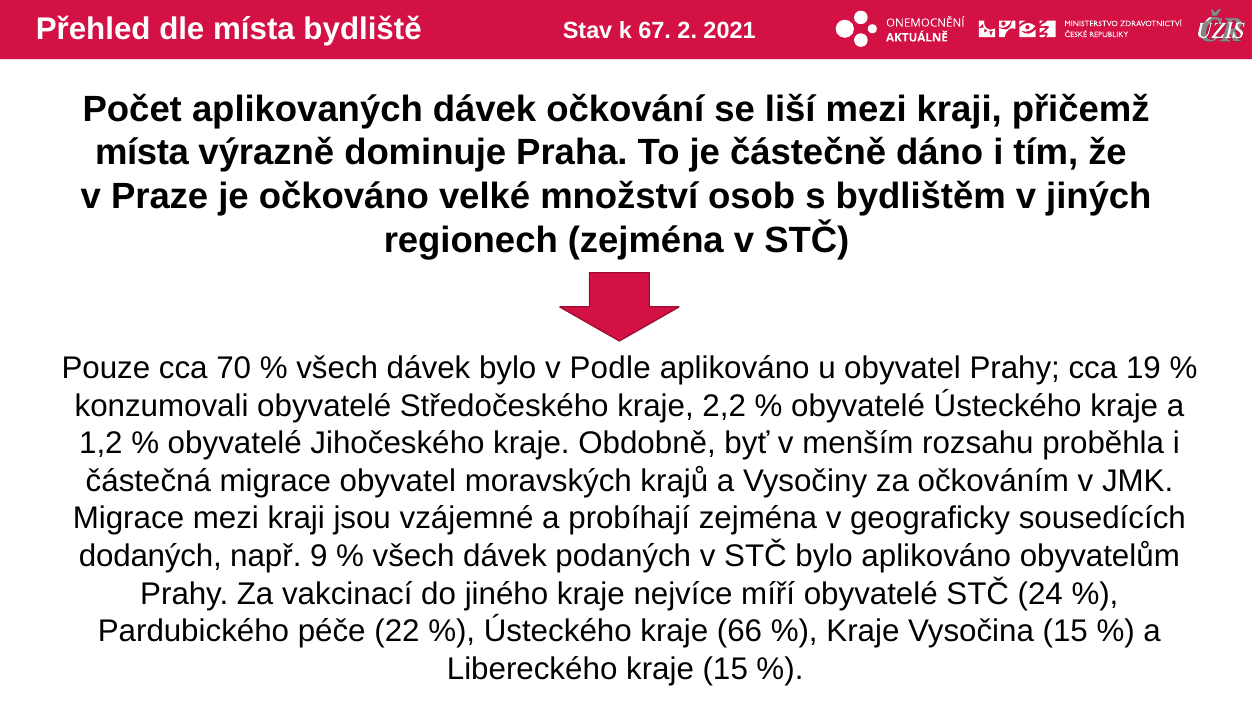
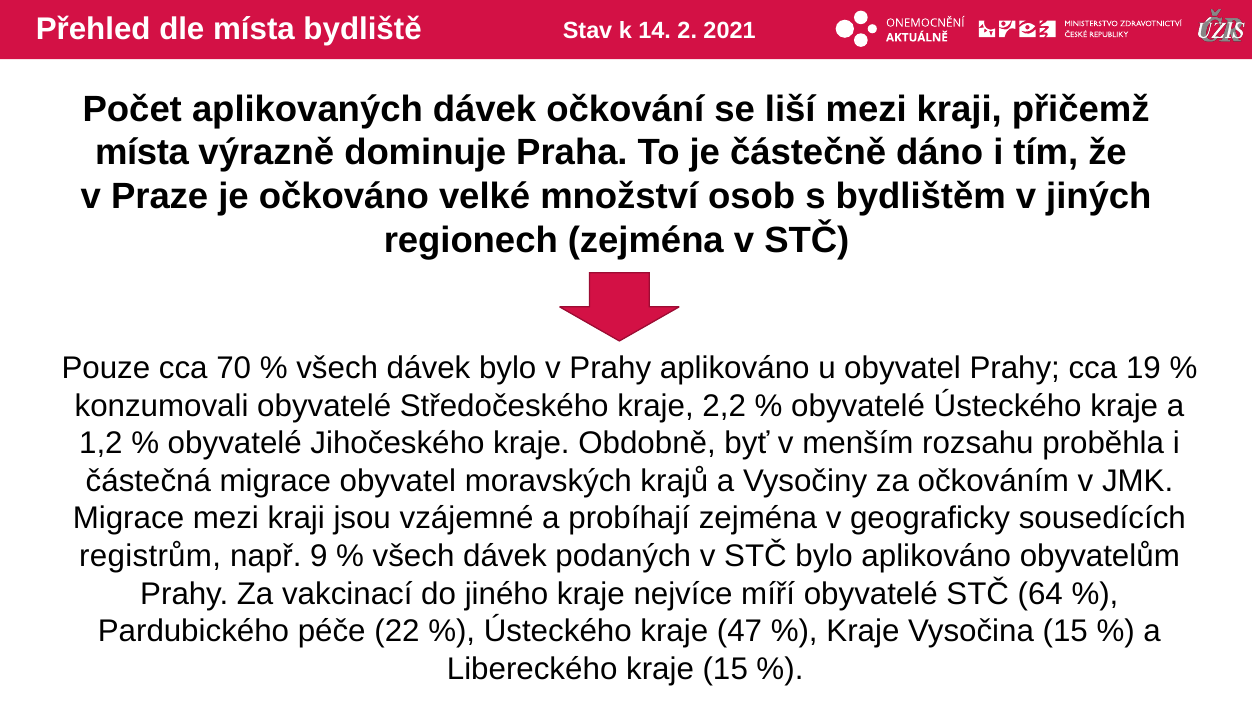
67: 67 -> 14 (655, 31)
v Podle: Podle -> Prahy (610, 369)
dodaných: dodaných -> registrům (150, 556)
24: 24 -> 64 (1040, 594)
66: 66 -> 47 (740, 632)
